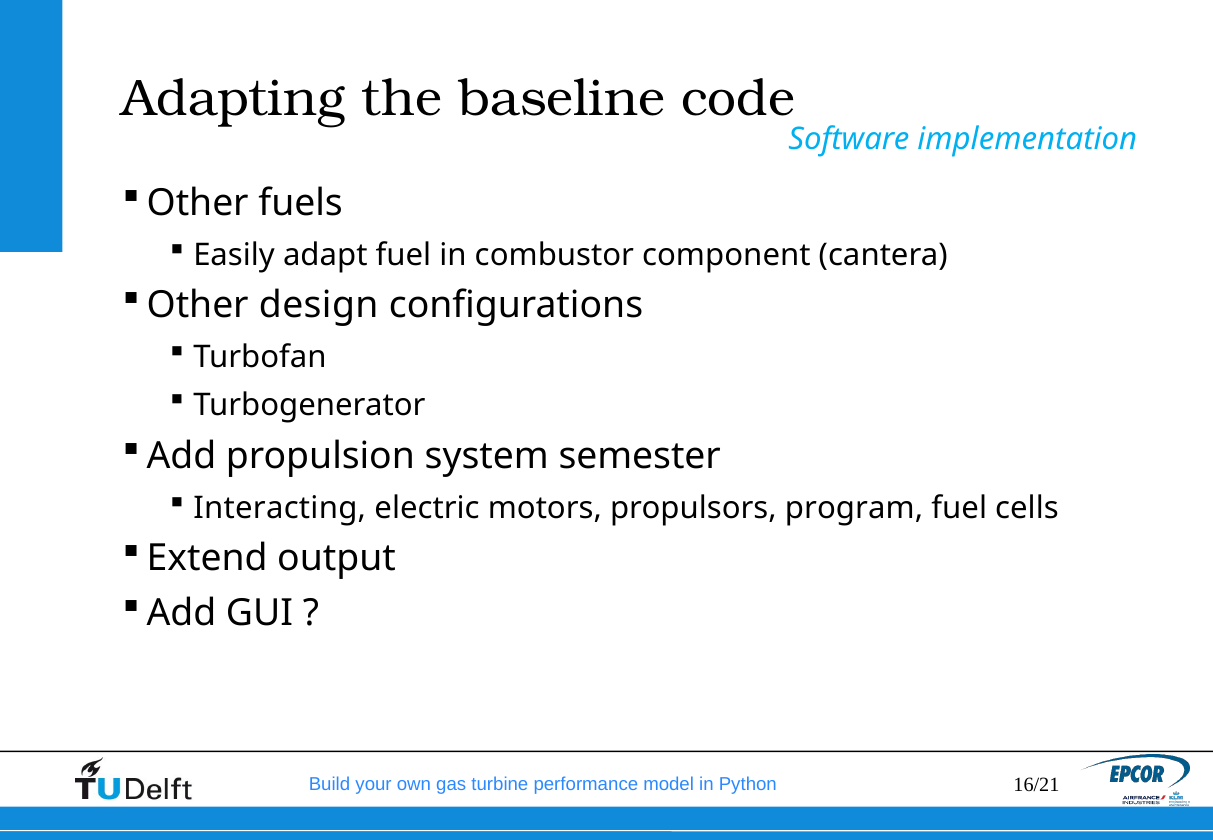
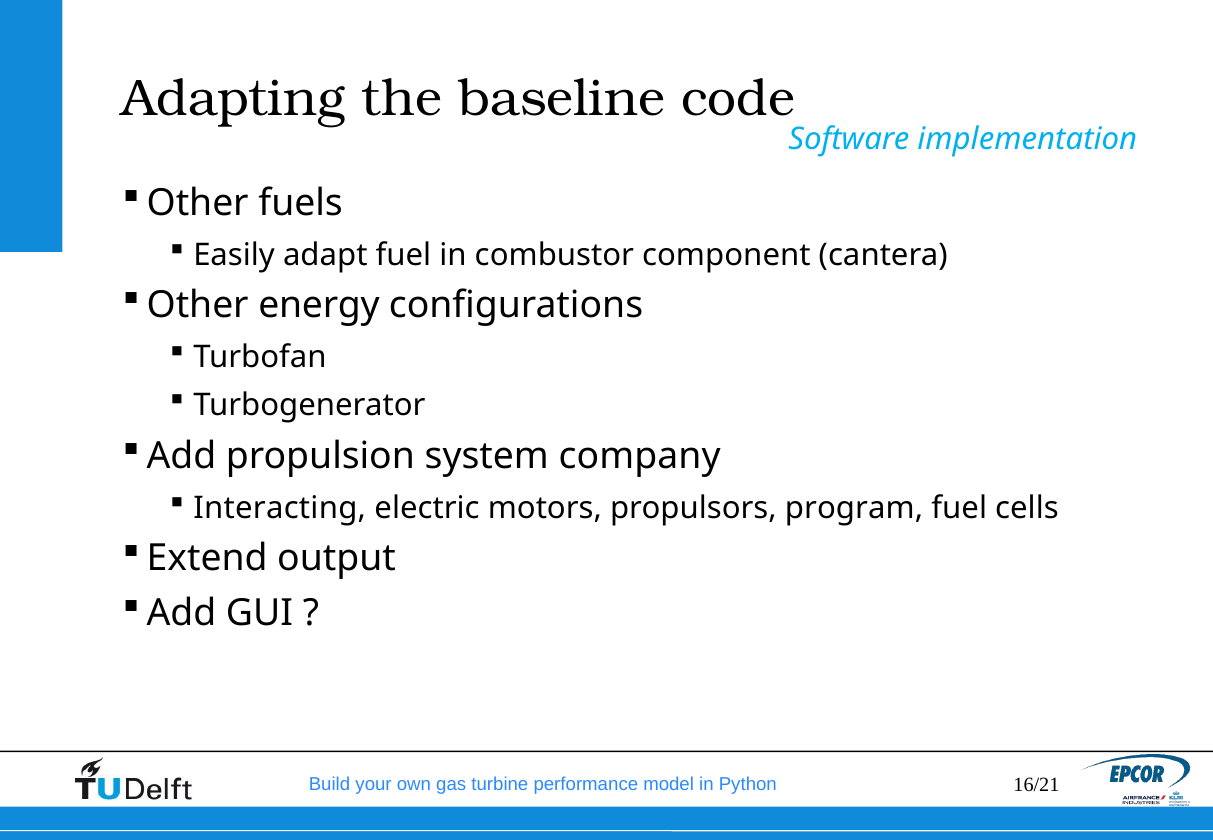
design: design -> energy (319, 306)
semester: semester -> company (640, 456)
